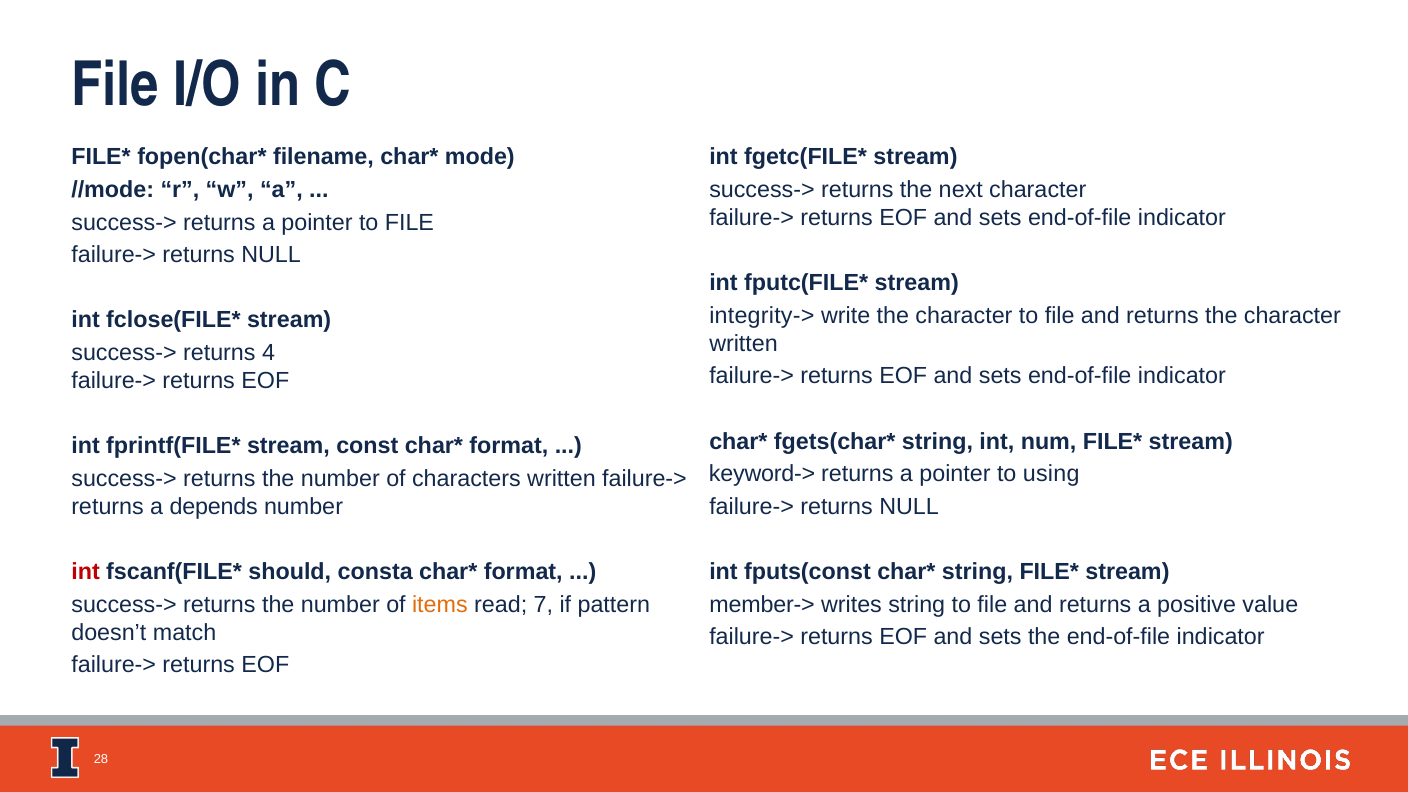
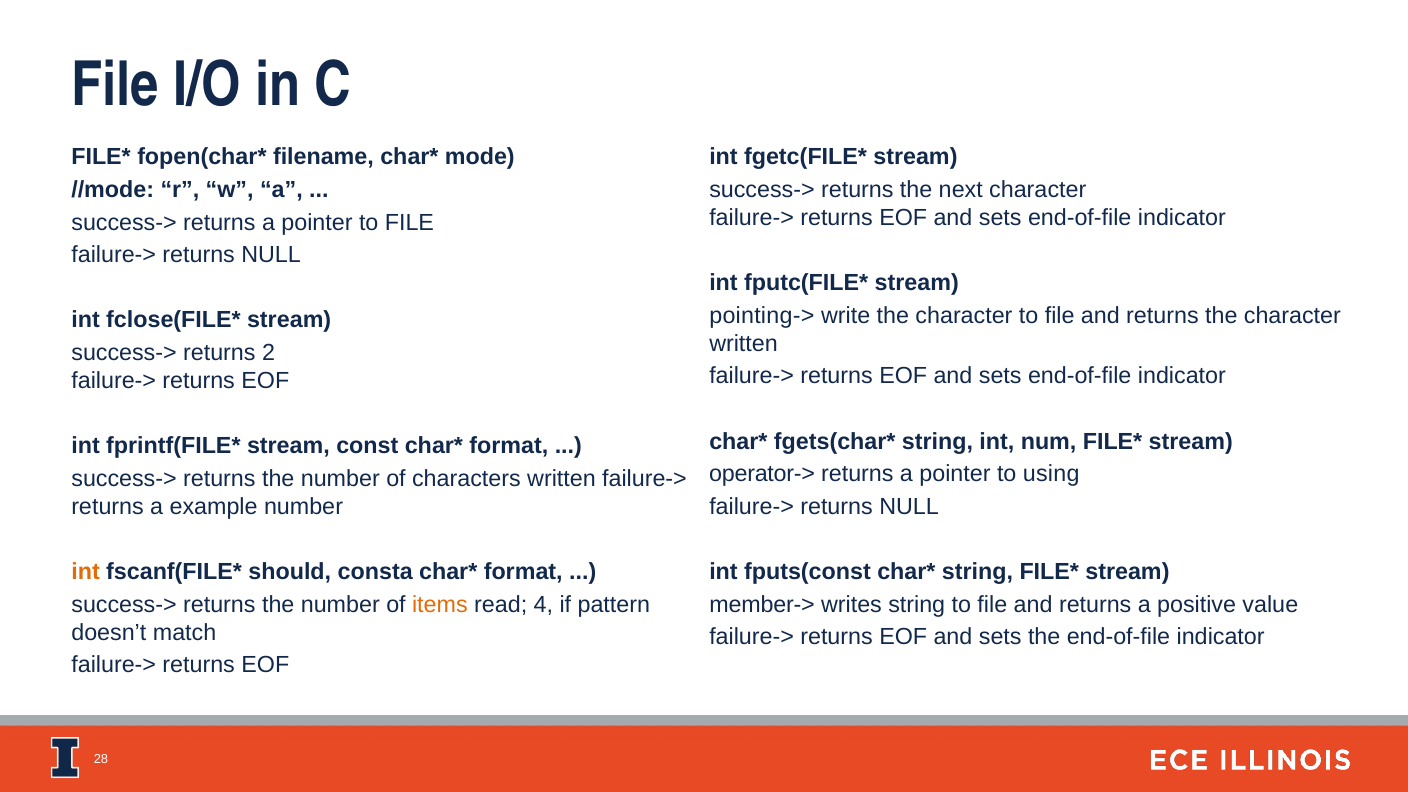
integrity->: integrity-> -> pointing-> (762, 316)
4: 4 -> 2 (269, 353)
keyword->: keyword-> -> operator-> (762, 474)
depends: depends -> example (214, 507)
int colour: red -> orange (86, 572)
7: 7 -> 4 (543, 604)
